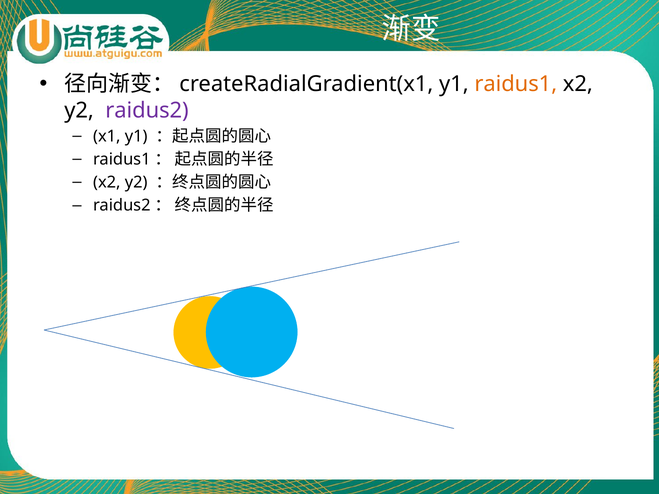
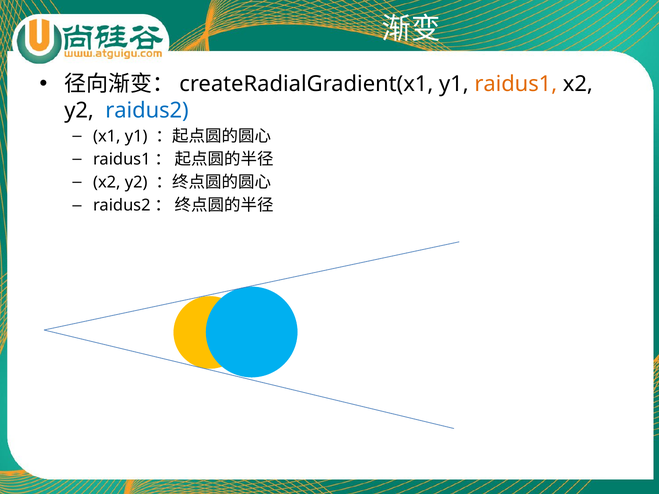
raidus2 colour: purple -> blue (147, 110)
